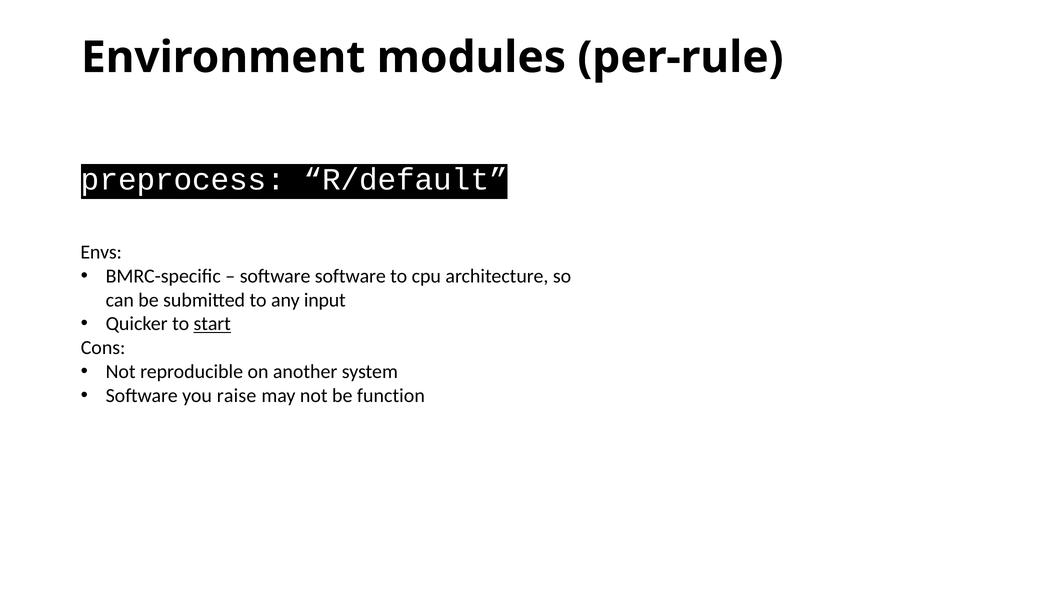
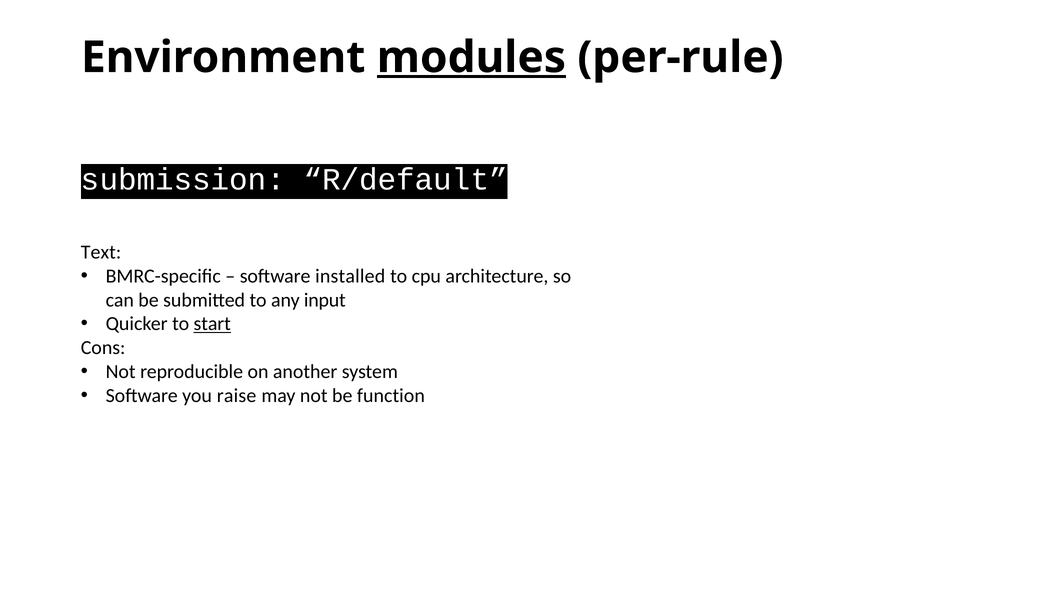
modules underline: none -> present (471, 58)
preprocess: preprocess -> submission (183, 179)
Envs: Envs -> Text (101, 252)
software software: software -> installed (350, 276)
